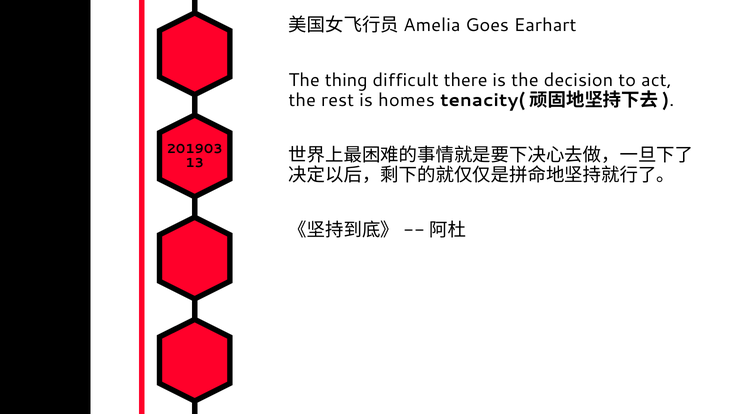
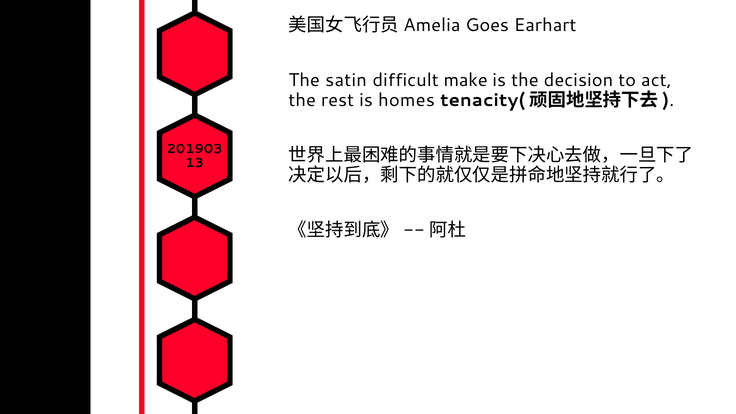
thing: thing -> satin (346, 80)
there: there -> make (466, 80)
